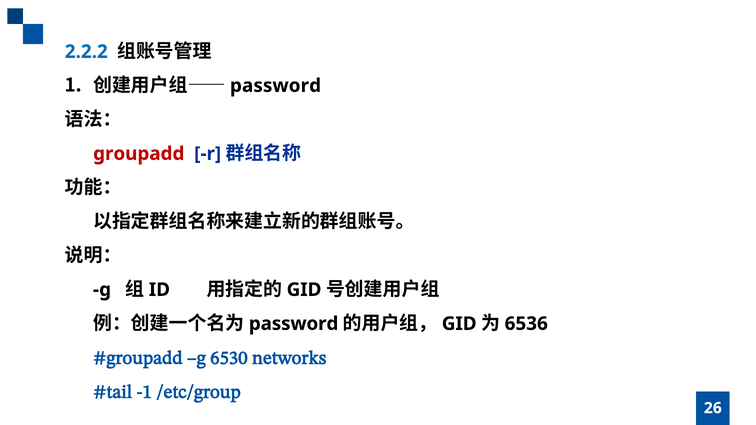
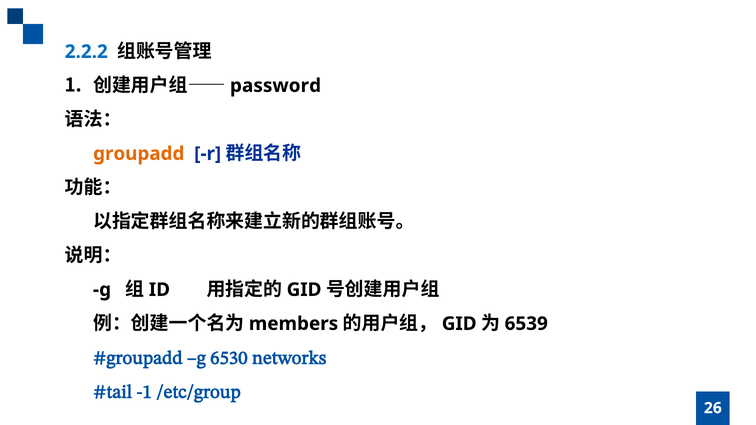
groupadd colour: red -> orange (139, 154)
password: password -> members (294, 324)
6536: 6536 -> 6539 (526, 324)
